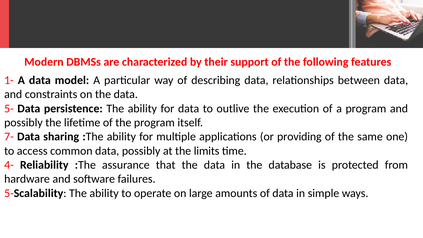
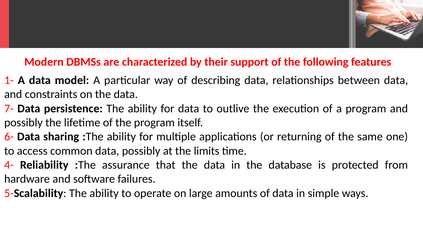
5-: 5- -> 7- (9, 108)
7-: 7- -> 6- (9, 137)
providing: providing -> returning (299, 137)
